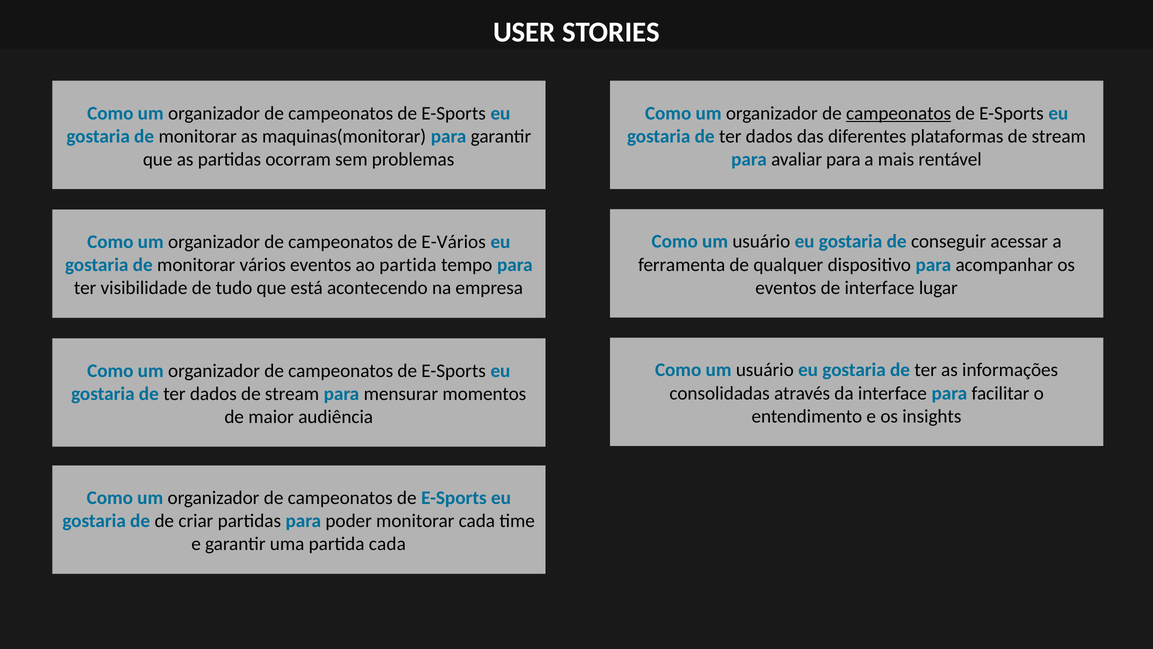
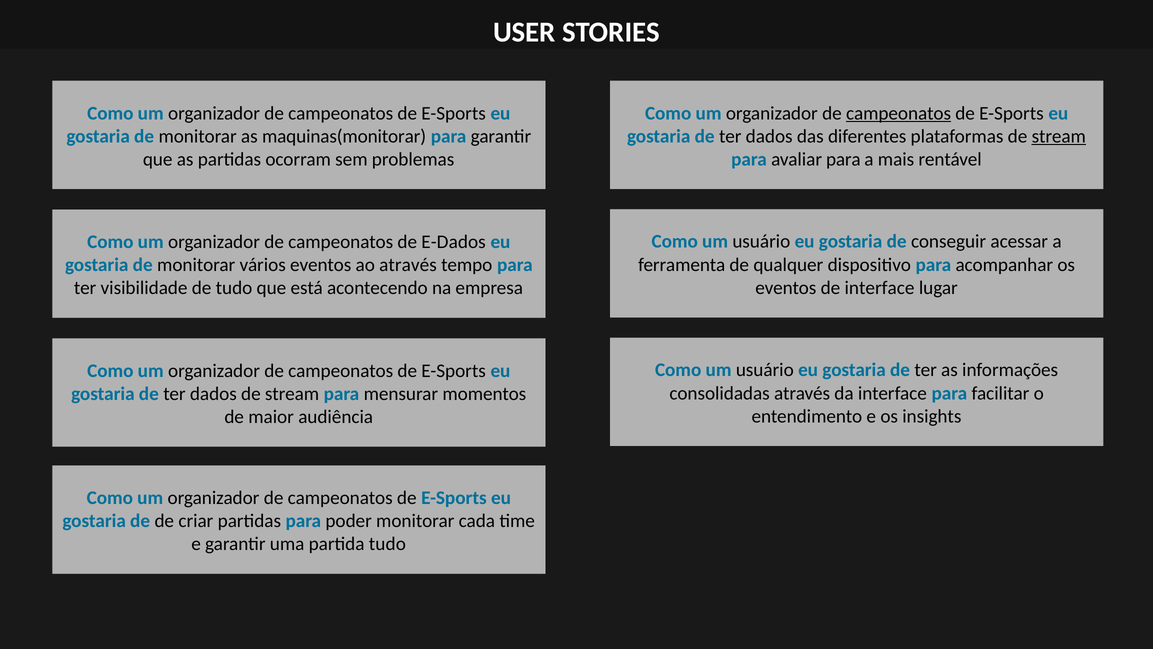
stream underline: none -> present (1059, 136)
E-Vários: E-Vários -> E-Dados (454, 242)
ao partida: partida -> através (408, 265)
partida cada: cada -> tudo (387, 544)
